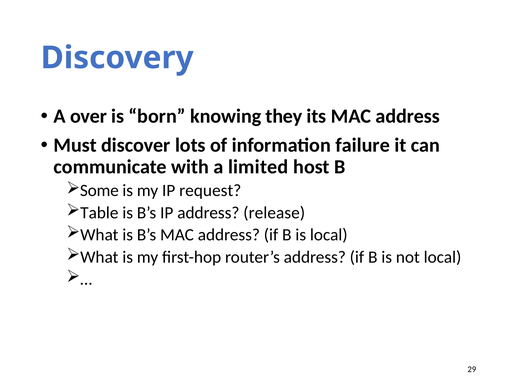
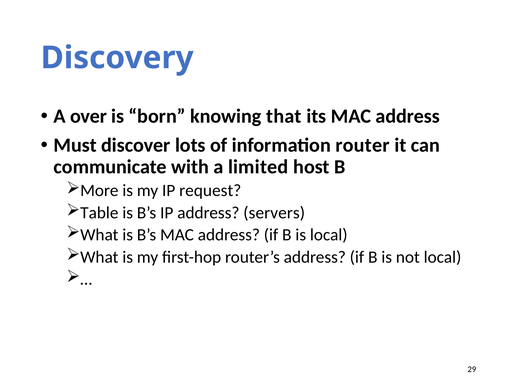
they: they -> that (284, 117)
failure: failure -> router (363, 145)
Some: Some -> More (99, 191)
release: release -> servers (274, 213)
